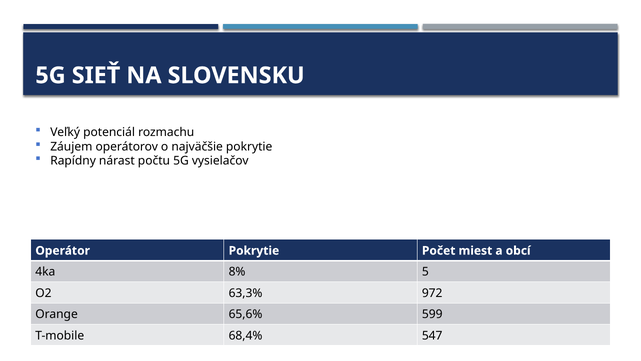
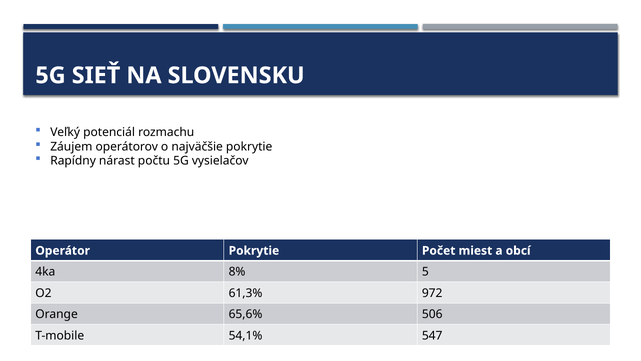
63,3%: 63,3% -> 61,3% (246, 293)
599: 599 -> 506 (432, 314)
68,4%: 68,4% -> 54,1% (246, 335)
